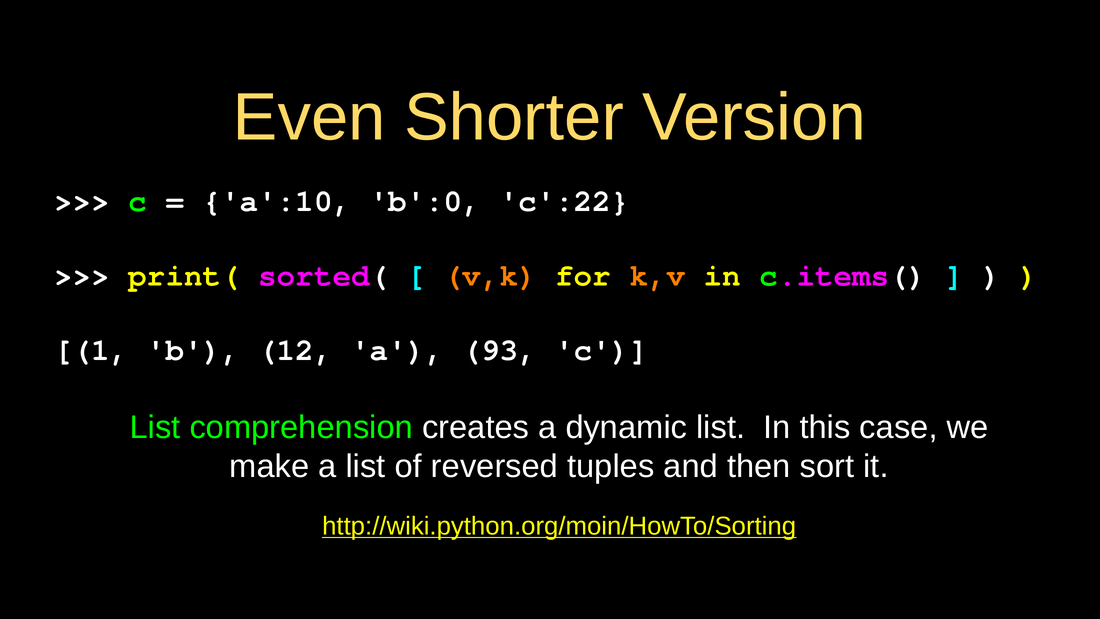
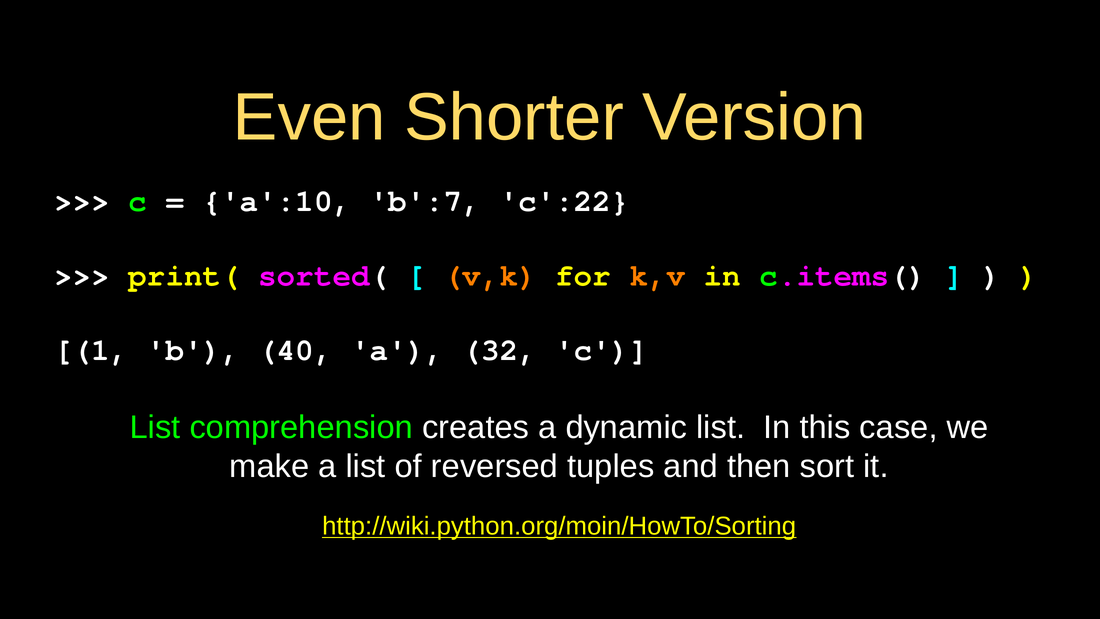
b':0: b':0 -> b':7 (425, 201)
12: 12 -> 40 (295, 350)
93: 93 -> 32 (500, 350)
